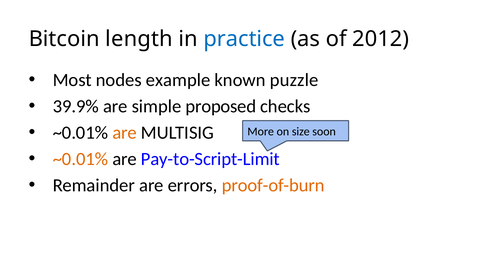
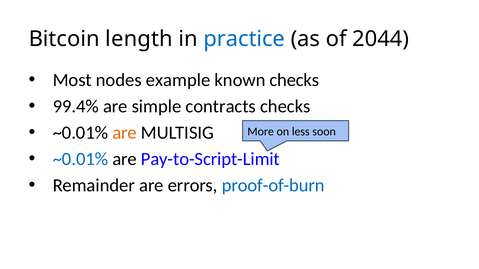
2012: 2012 -> 2044 (381, 39)
known puzzle: puzzle -> checks (294, 80)
39.9%: 39.9% -> 99.4% (76, 107)
proposed: proposed -> contracts (221, 107)
size: size -> less (301, 132)
~0.01% colour: orange -> blue (80, 159)
proof-of-burn colour: orange -> blue (273, 186)
